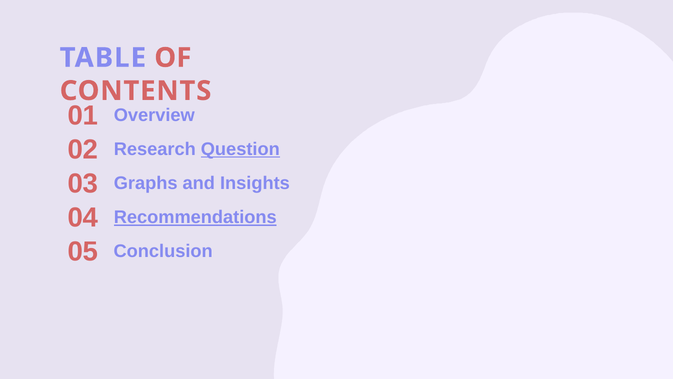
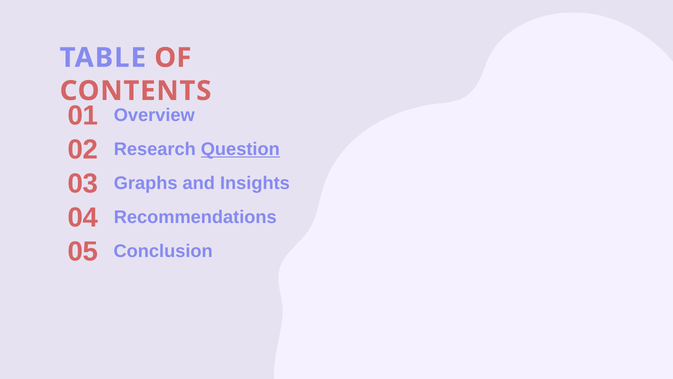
Recommendations underline: present -> none (195, 217)
